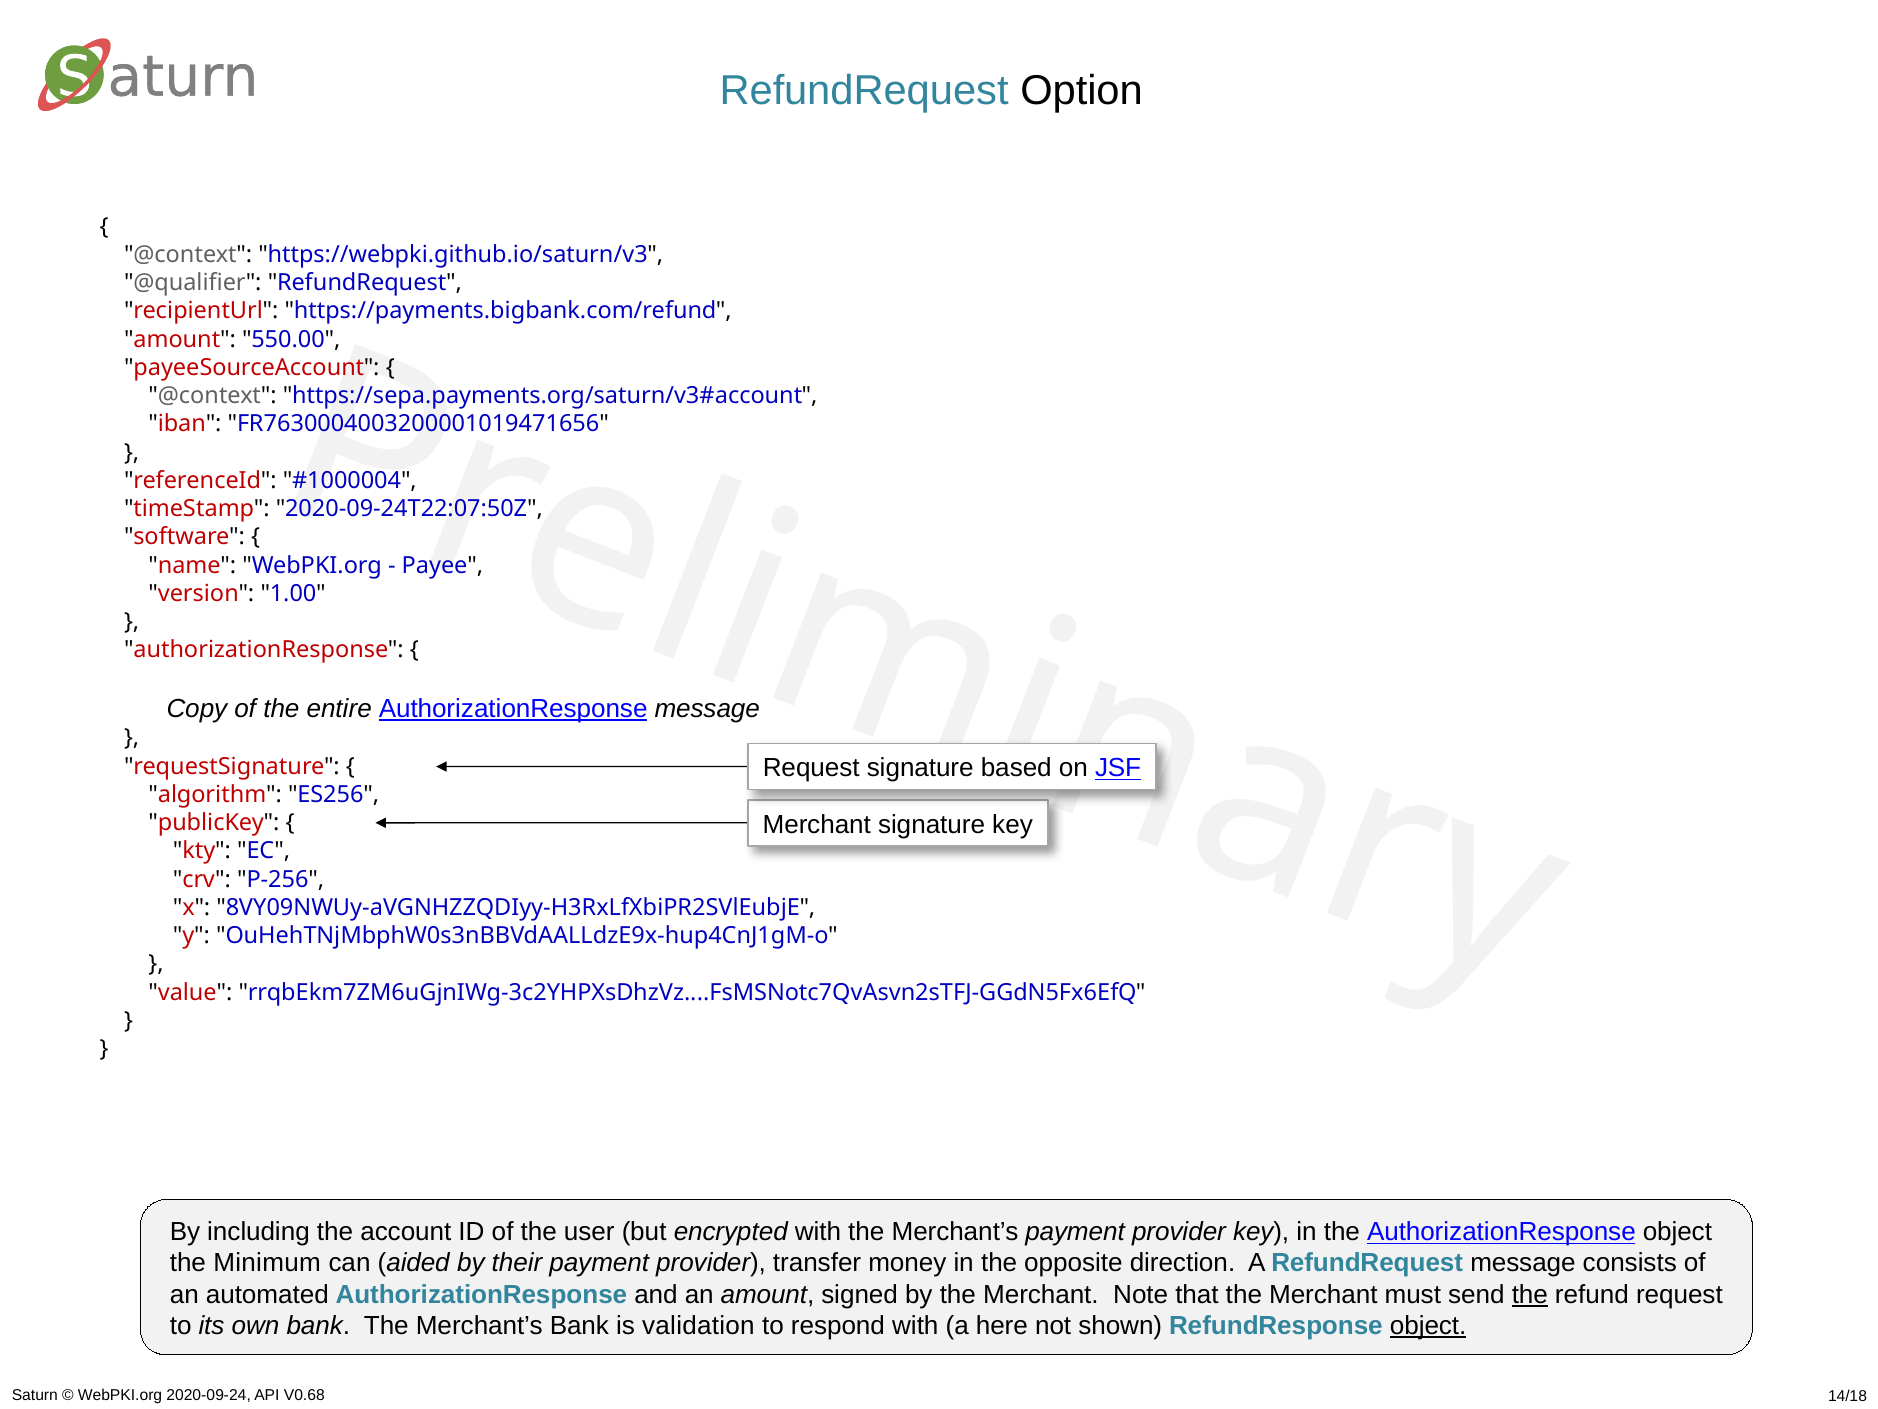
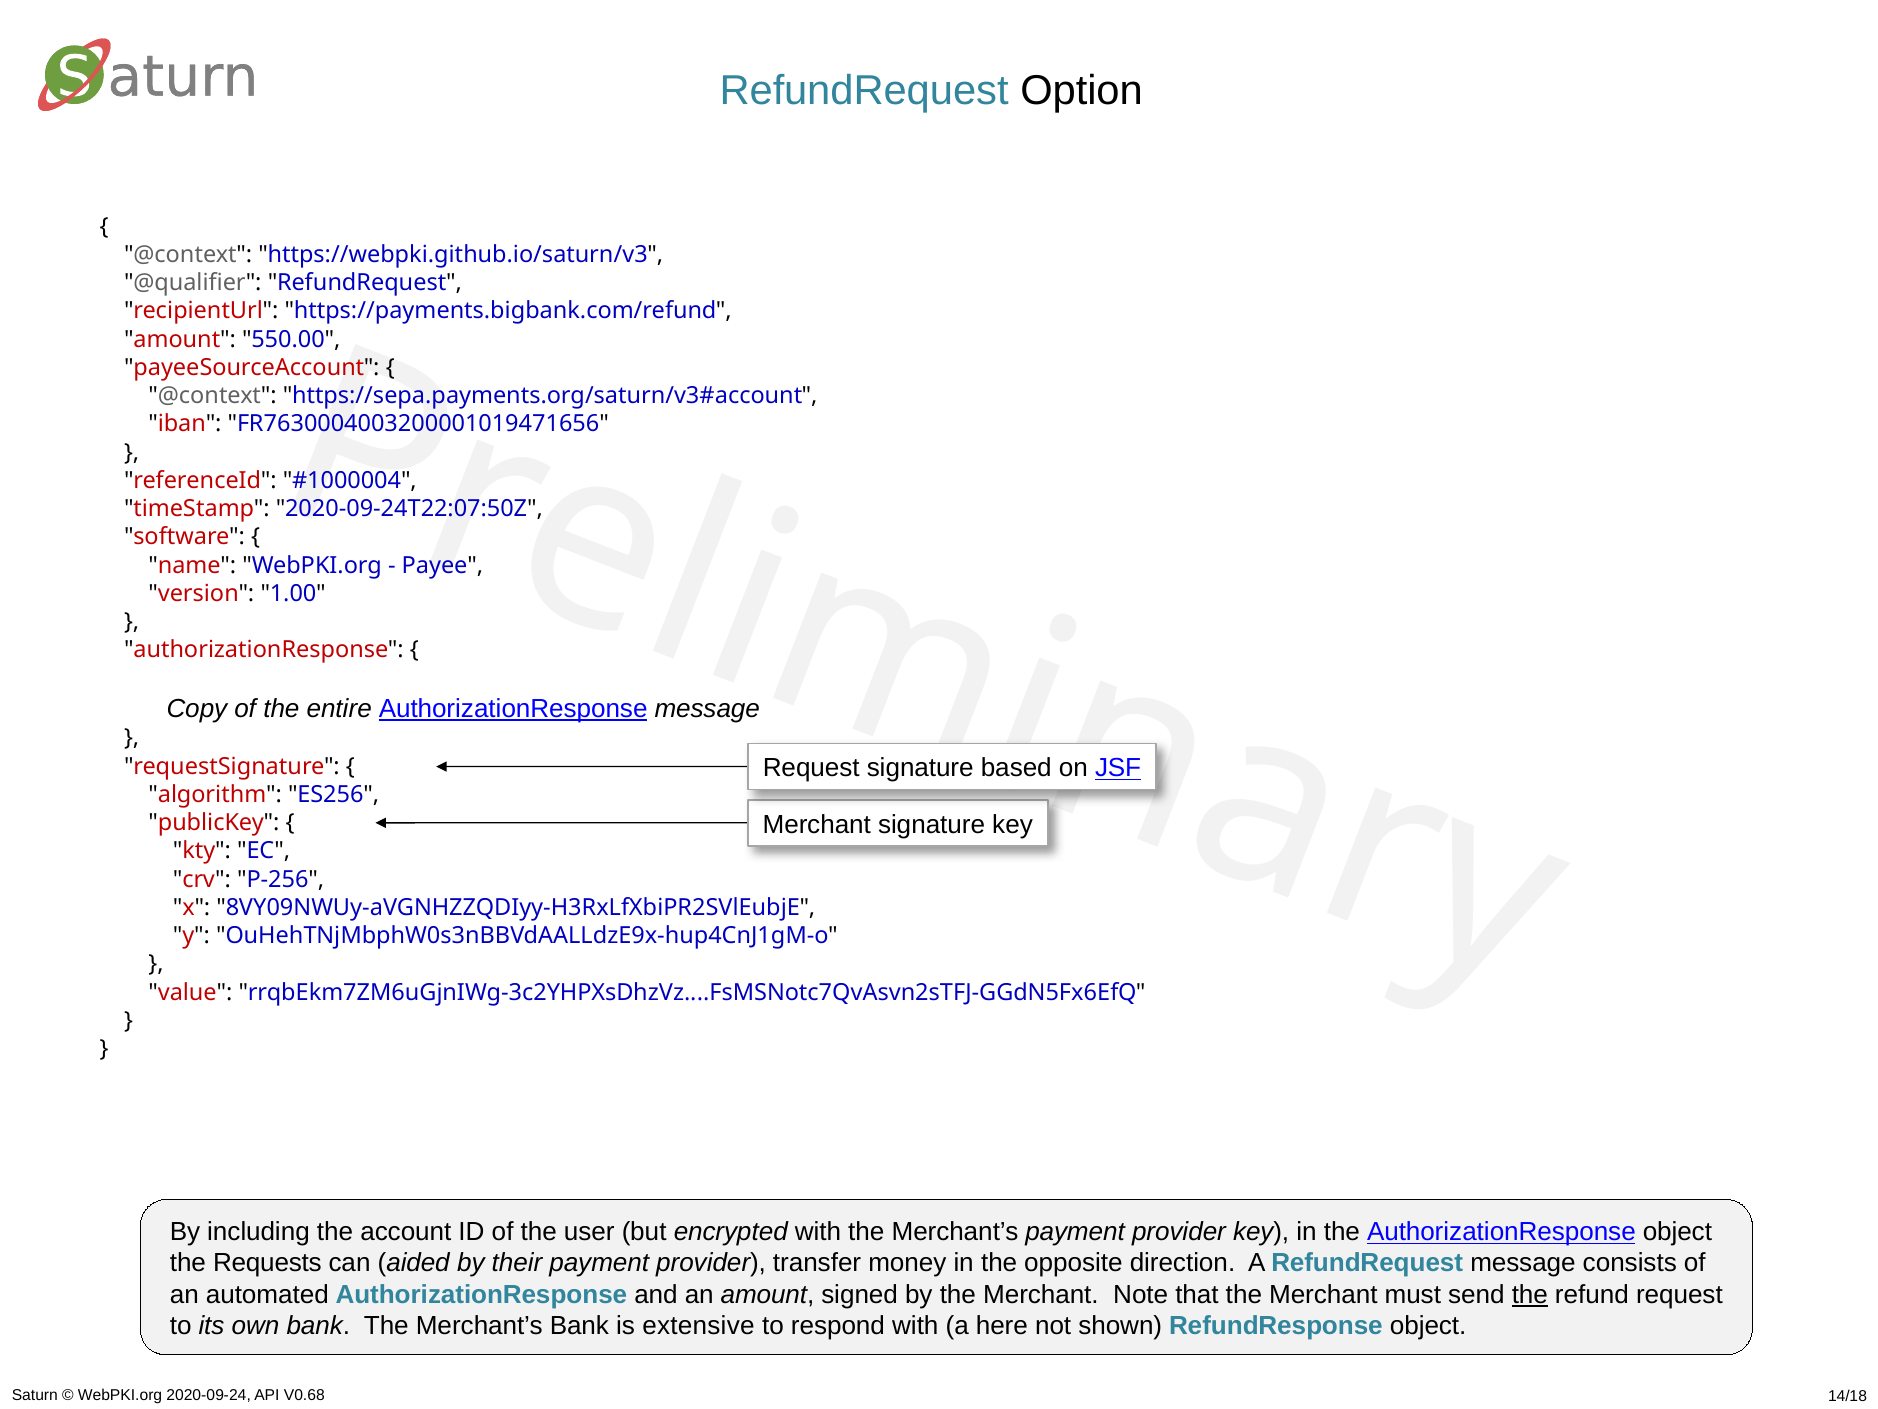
Minimum: Minimum -> Requests (267, 1263)
validation: validation -> extensive (698, 1325)
object underline: present -> none (1428, 1325)
